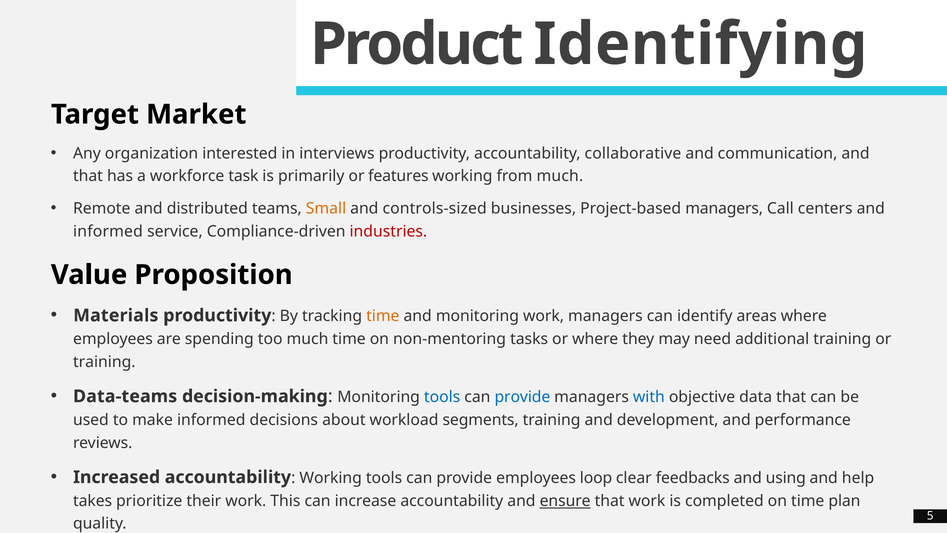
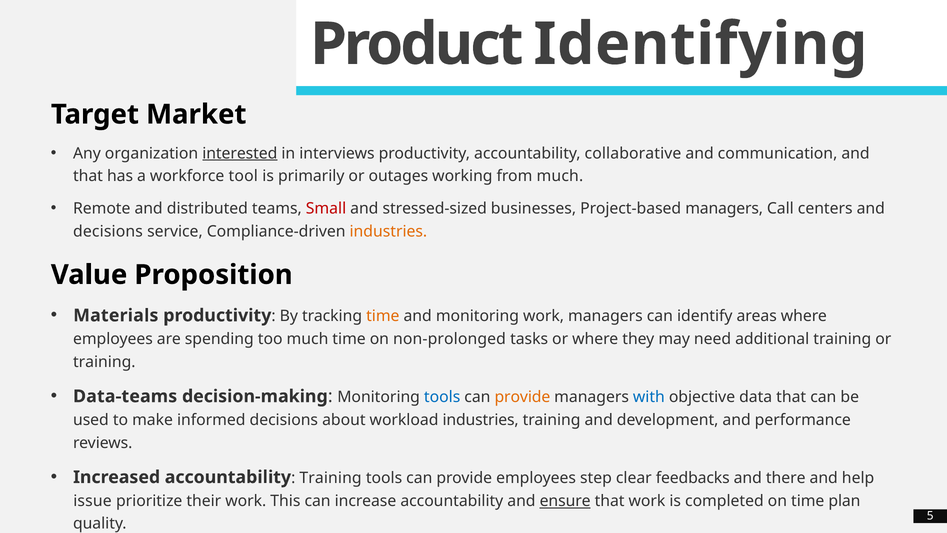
interested underline: none -> present (240, 153)
task: task -> tool (243, 176)
features: features -> outages (398, 176)
Small colour: orange -> red (326, 209)
controls-sized: controls-sized -> stressed-sized (435, 209)
informed: informed -> decisions (108, 231)
industries colour: red -> orange (388, 231)
non-mentoring: non-mentoring -> non-prolonged (450, 339)
provide colour: blue -> orange (522, 397)
workload segments: segments -> industries (481, 420)
accountability Working: Working -> Training (331, 478)
loop: loop -> step (596, 478)
using: using -> there (786, 478)
takes: takes -> issue (92, 501)
